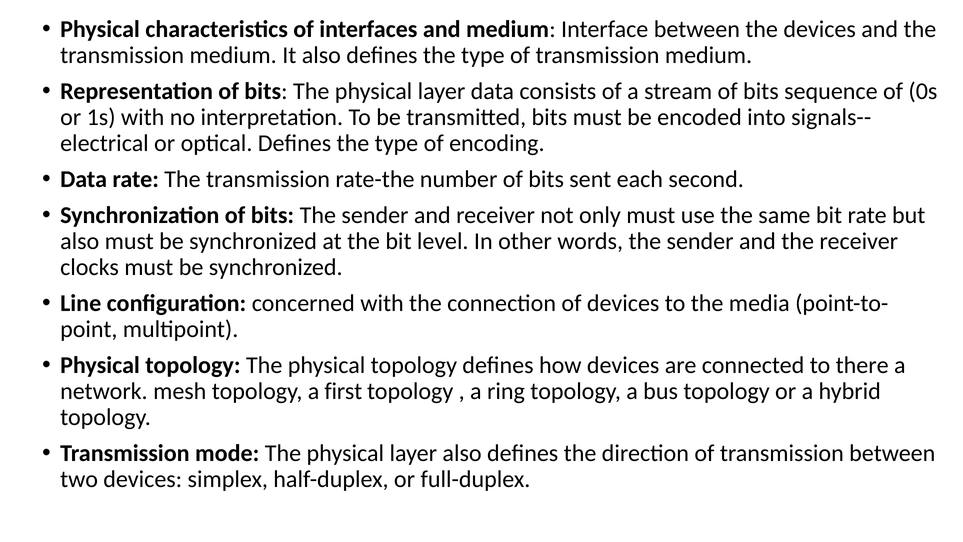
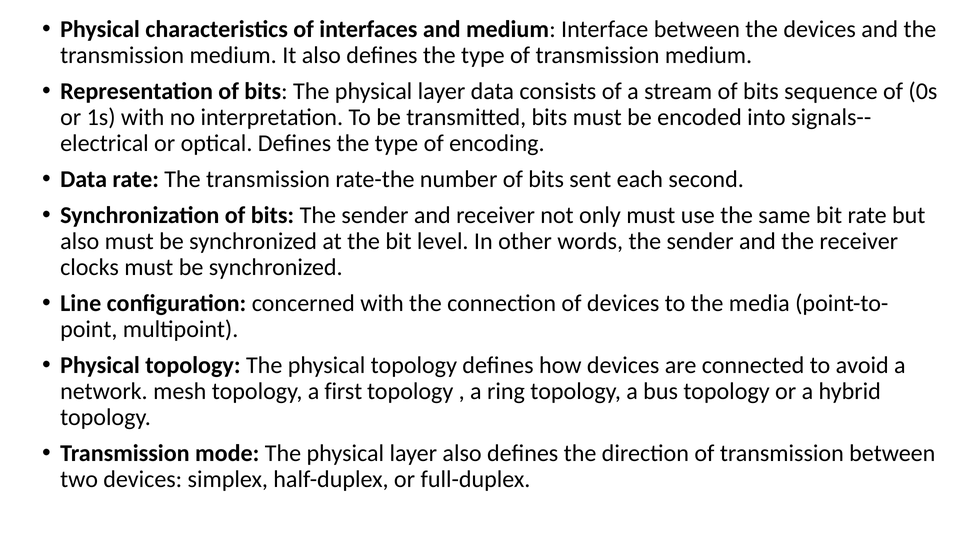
there: there -> avoid (862, 365)
